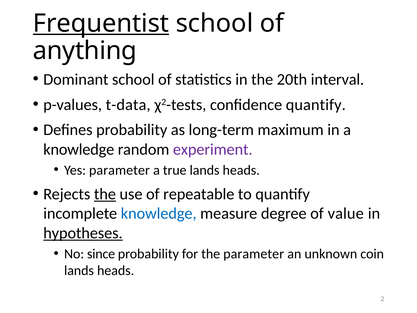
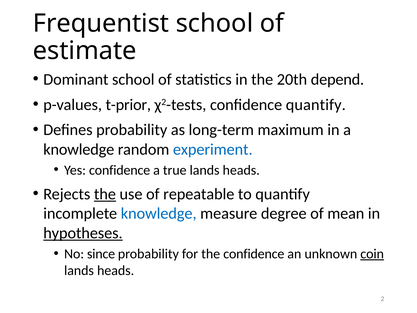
Frequentist underline: present -> none (101, 23)
anything: anything -> estimate (85, 51)
interval: interval -> depend (337, 79)
t-data: t-data -> t-prior (128, 105)
experiment colour: purple -> blue (213, 149)
Yes parameter: parameter -> confidence (120, 170)
value: value -> mean (346, 213)
the parameter: parameter -> confidence (254, 254)
coin underline: none -> present (372, 254)
